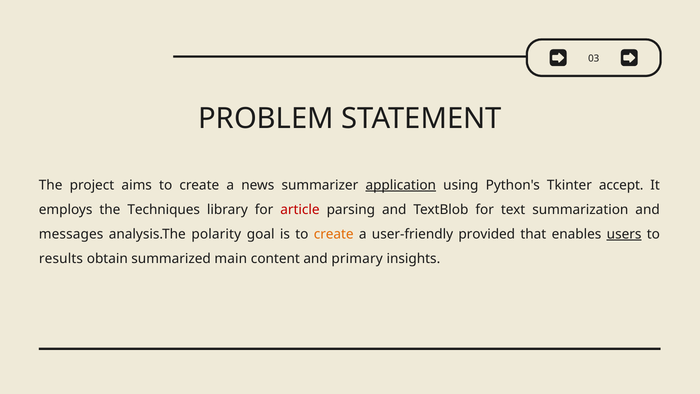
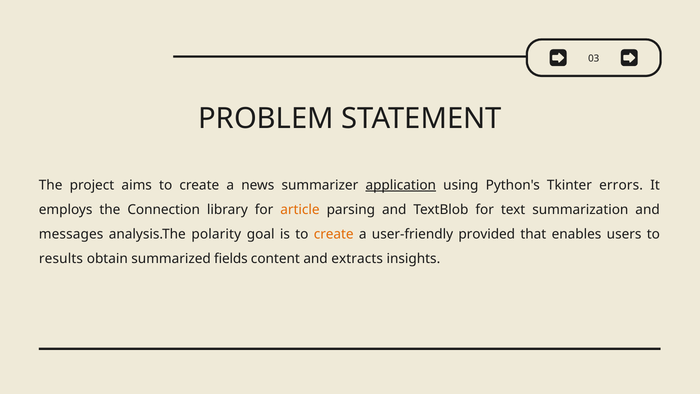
accept: accept -> errors (621, 185)
Techniques: Techniques -> Connection (164, 210)
article colour: red -> orange (300, 210)
users underline: present -> none (624, 234)
main: main -> fields (231, 259)
primary: primary -> extracts (357, 259)
